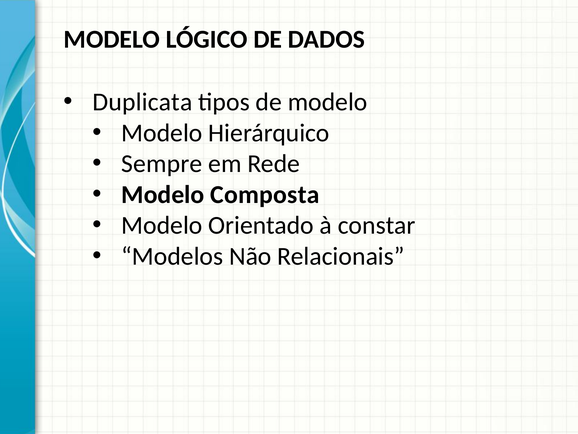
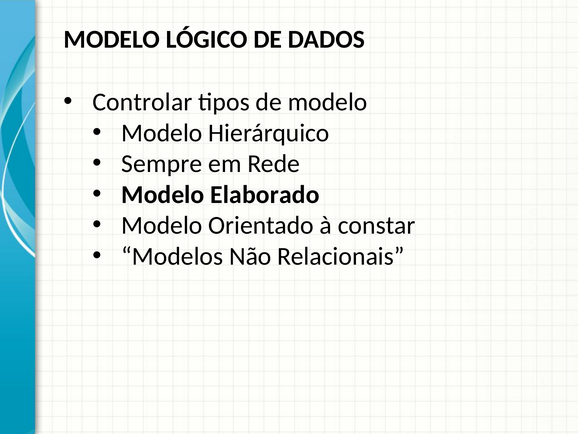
Duplicata: Duplicata -> Controlar (142, 102)
Composta: Composta -> Elaborado (265, 194)
